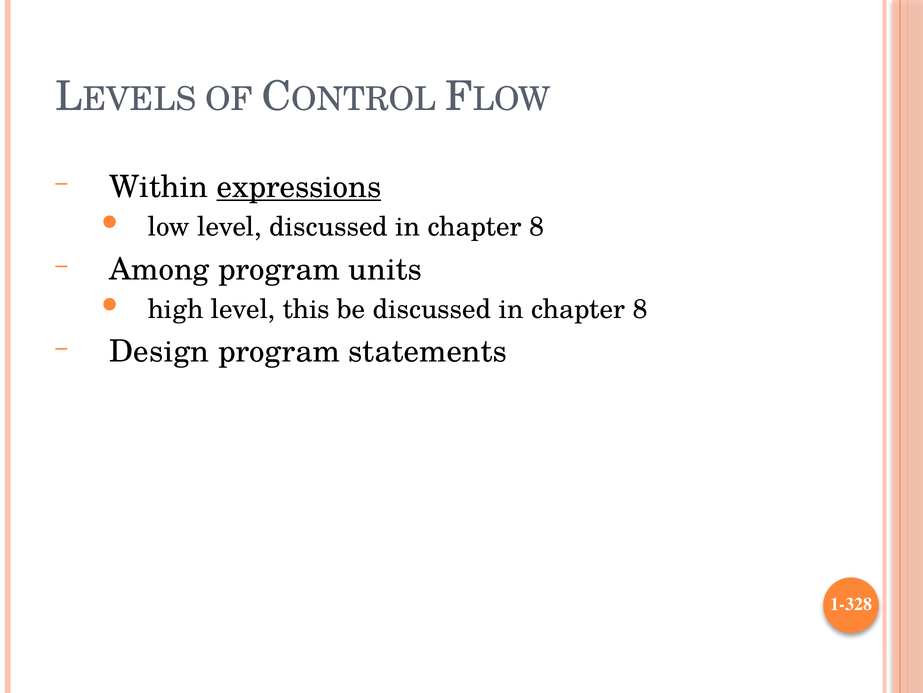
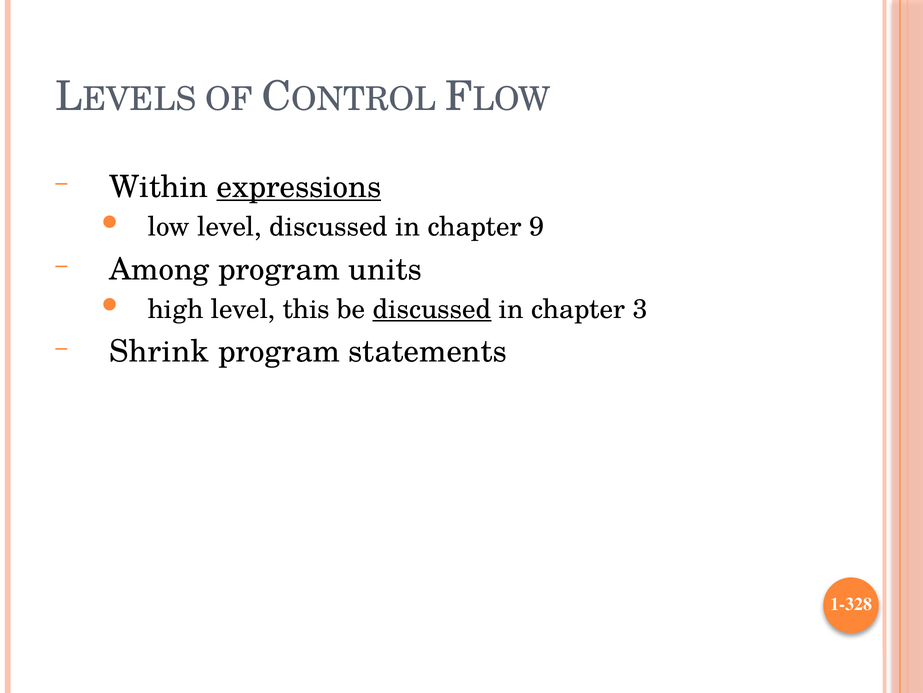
8: 8 -> 9 (537, 226)
discussed underline: none -> present (432, 309)
8: 8 -> 3 (640, 309)
Design: Design -> Shrink (159, 351)
